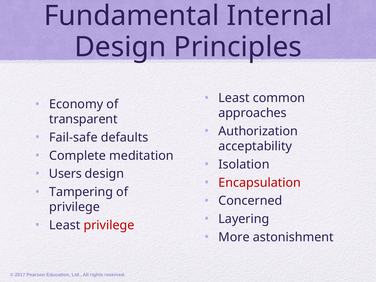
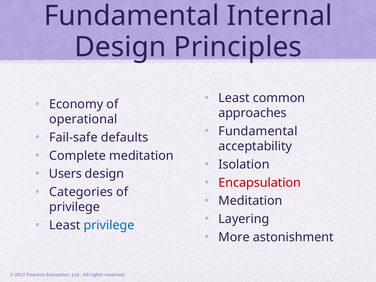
transparent: transparent -> operational (83, 119)
Authorization: Authorization -> Fundamental (258, 131)
Tampering: Tampering -> Categories (81, 192)
Concerned: Concerned -> Meditation (250, 201)
privilege colour: red -> blue (109, 225)
